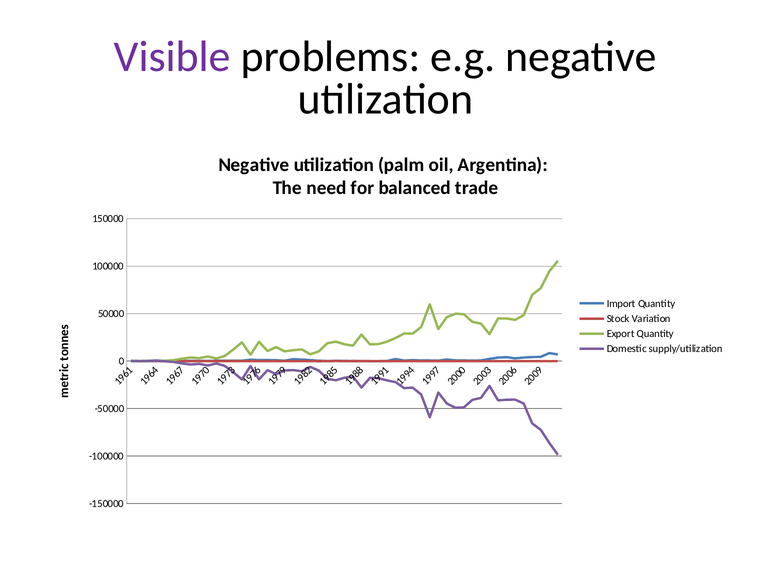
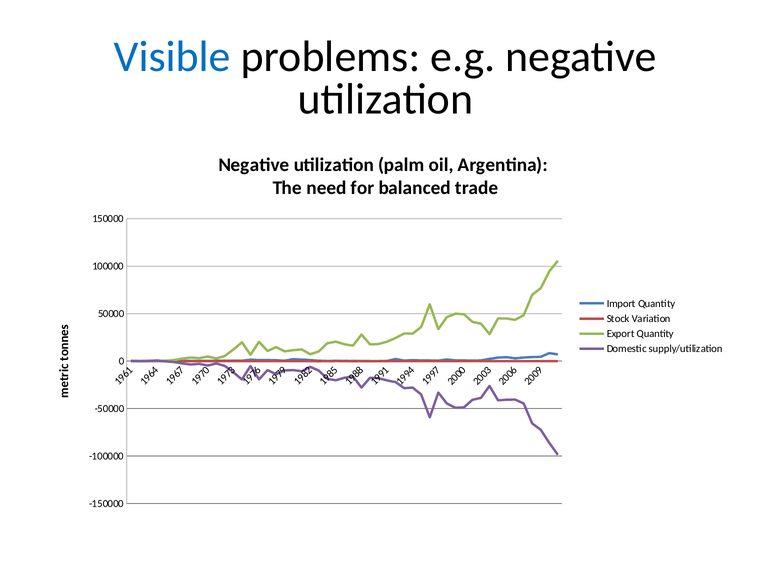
Visible colour: purple -> blue (172, 57)
